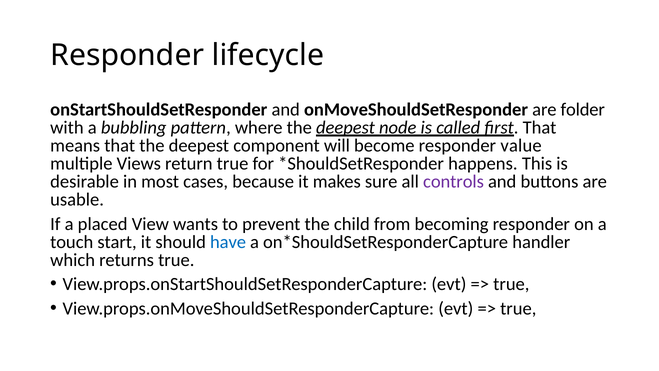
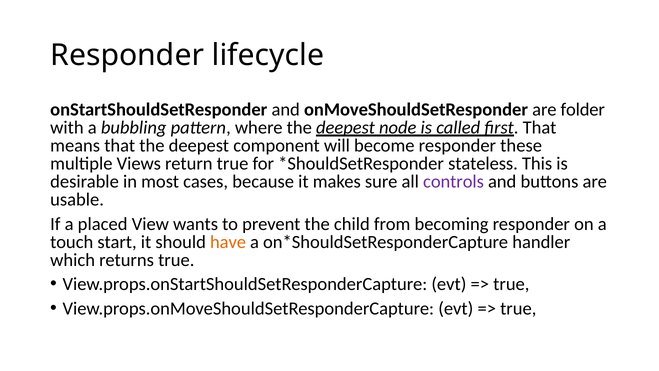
value: value -> these (521, 146)
happens: happens -> stateless (483, 164)
have colour: blue -> orange (228, 242)
